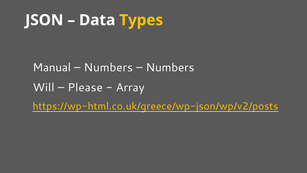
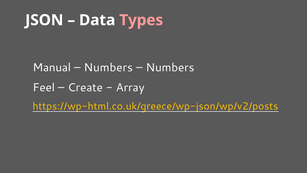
Types colour: yellow -> pink (141, 20)
Will: Will -> Feel (44, 88)
Please: Please -> Create (85, 88)
